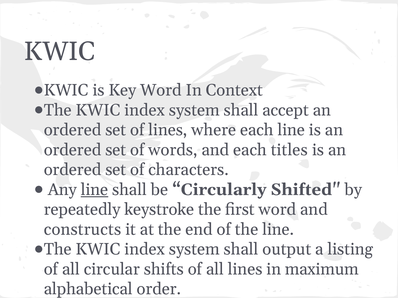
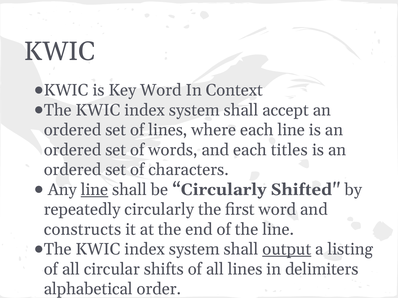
repeatedly keystroke: keystroke -> circularly (159, 210)
output underline: none -> present (287, 250)
maximum: maximum -> delimiters (322, 270)
